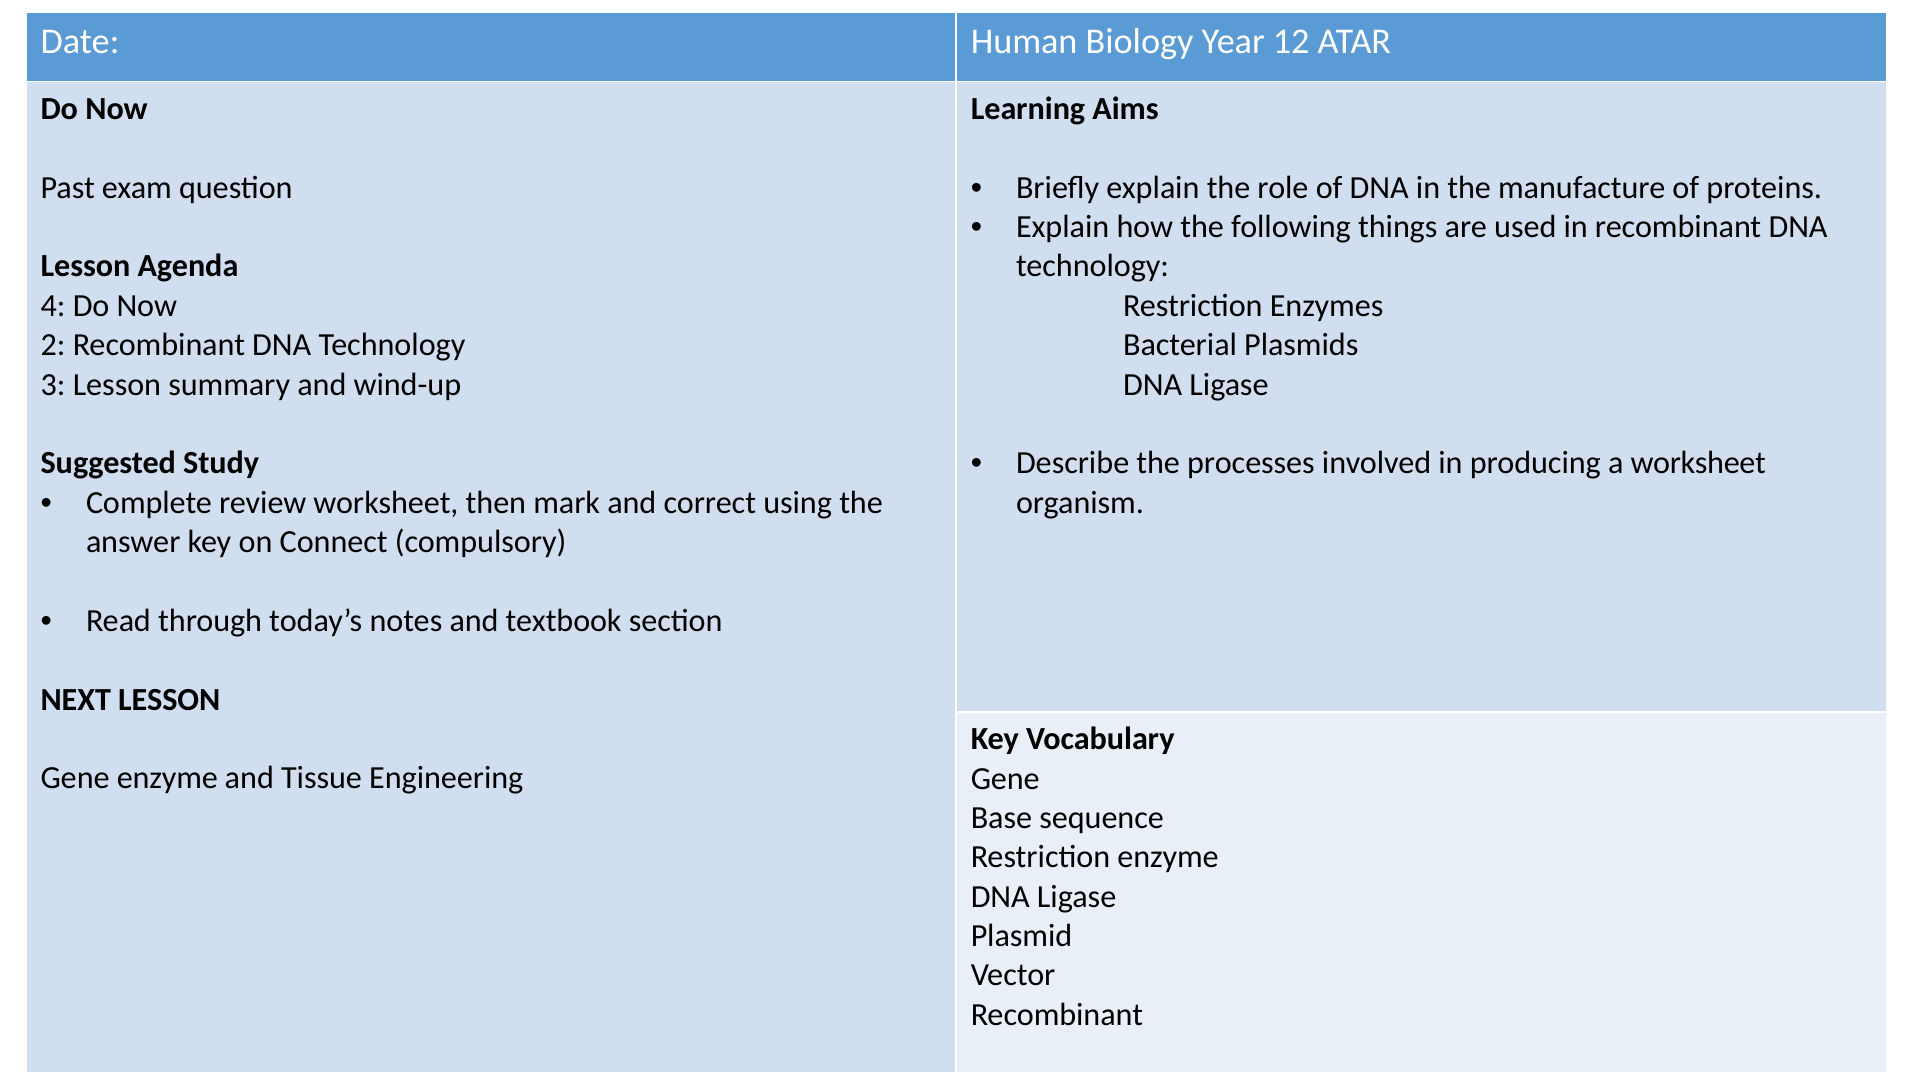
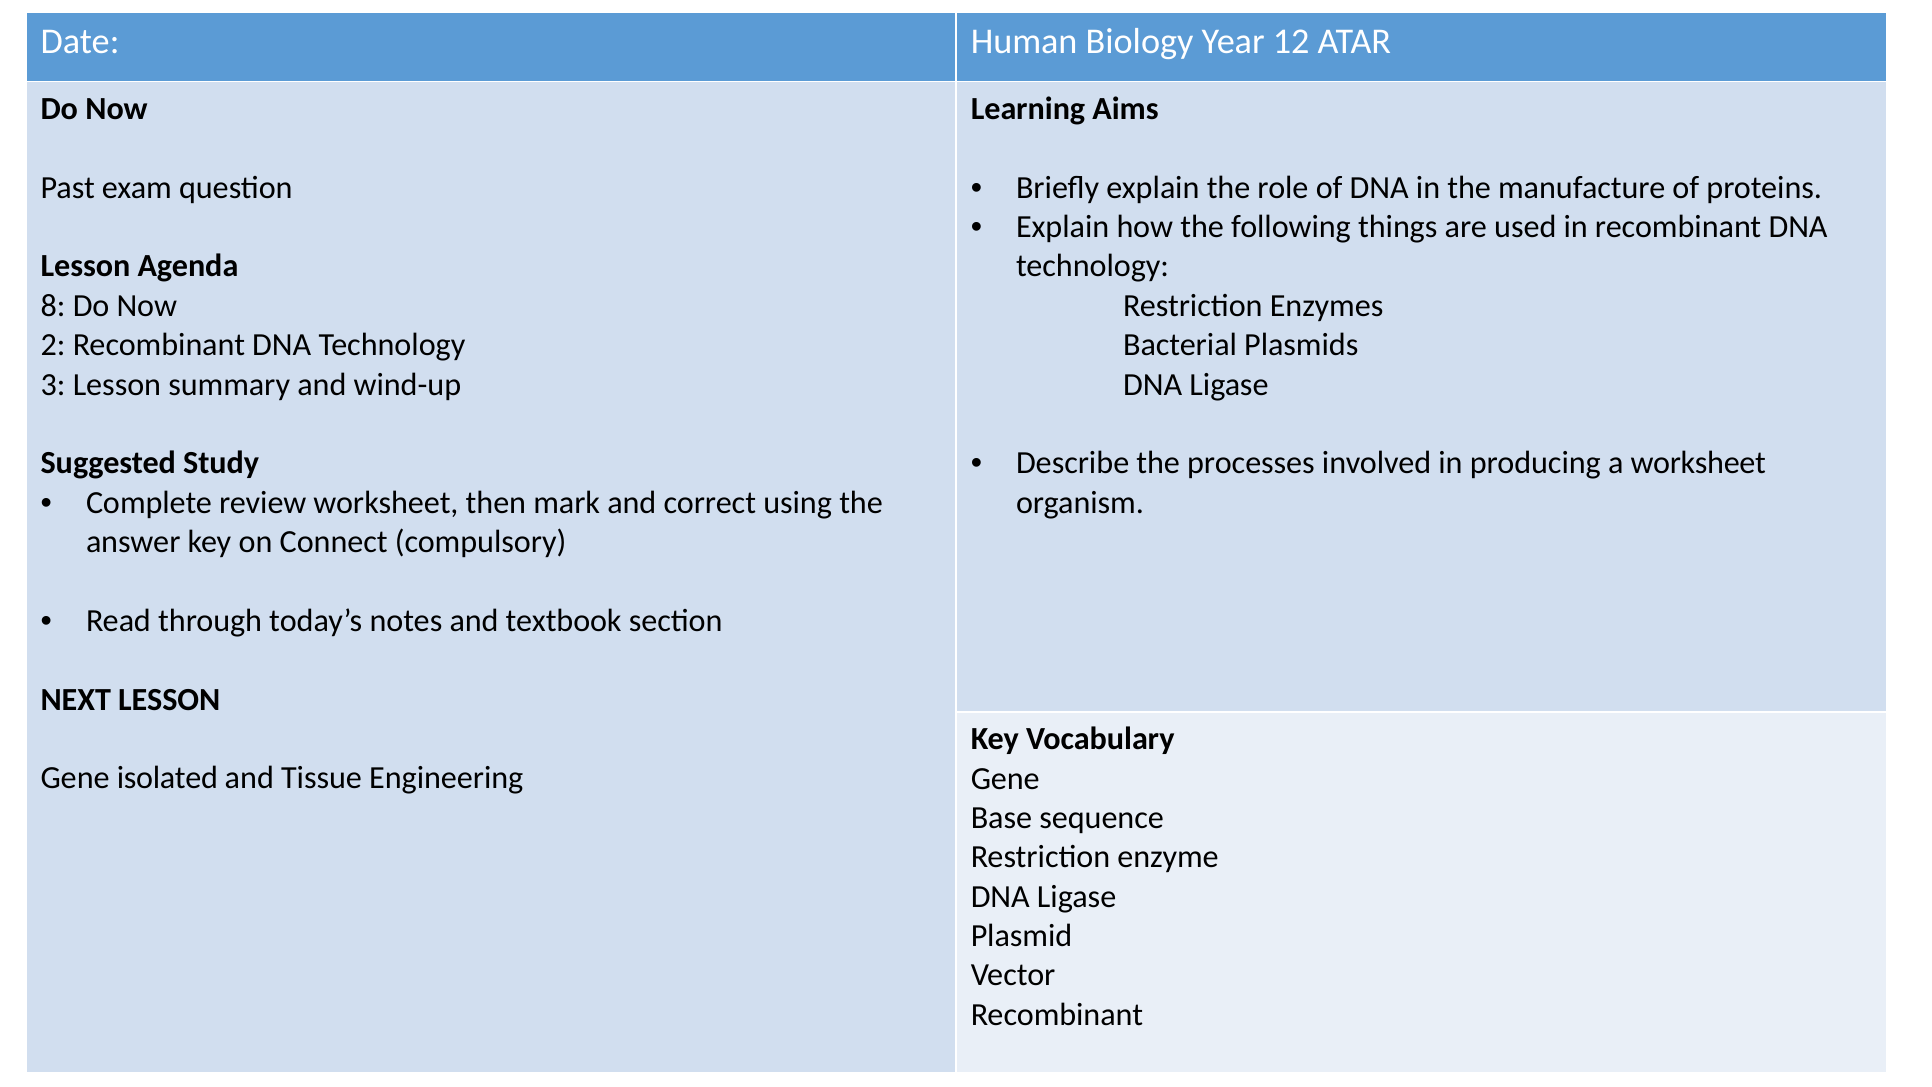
4: 4 -> 8 (53, 306)
Gene enzyme: enzyme -> isolated (167, 778)
